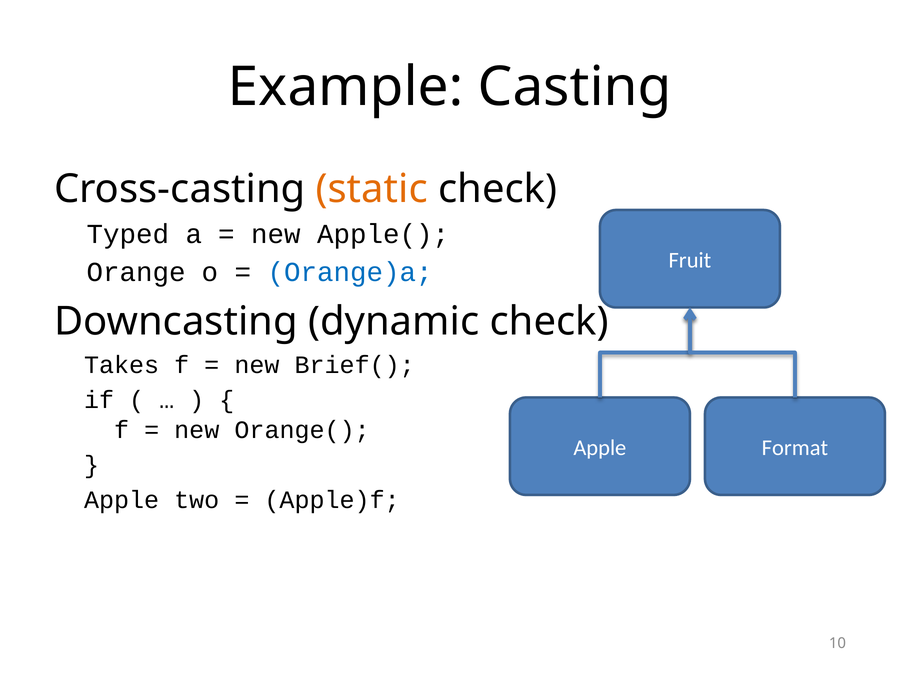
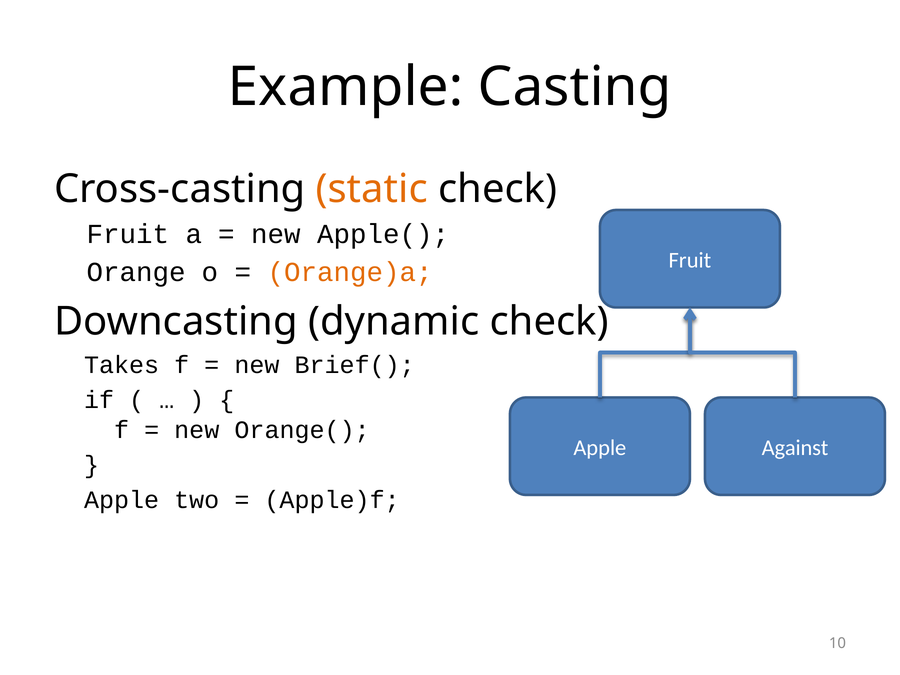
Typed: Typed -> Fruit (128, 234)
Orange)a colour: blue -> orange (350, 272)
Format: Format -> Against (795, 448)
